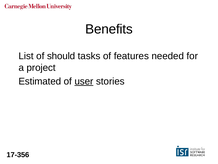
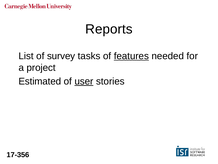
Benefits: Benefits -> Reports (109, 29)
should: should -> survey (61, 56)
features underline: none -> present (131, 56)
